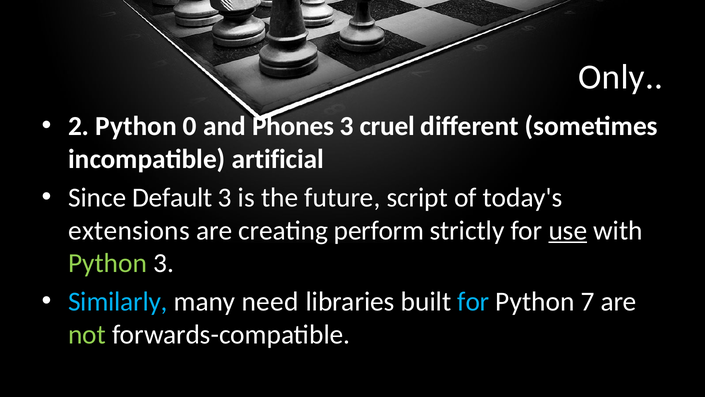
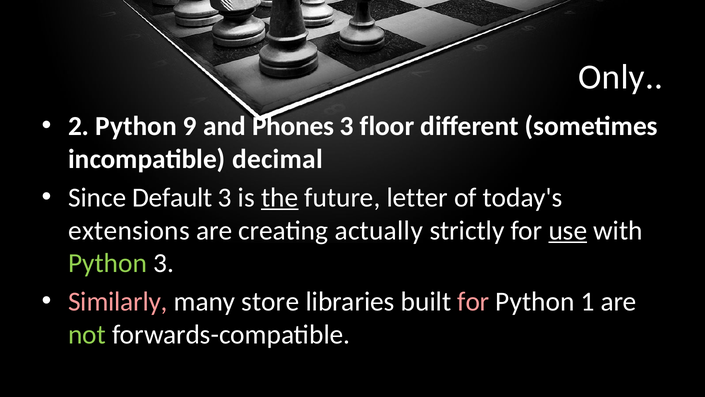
0: 0 -> 9 (190, 126)
cruel: cruel -> floor (387, 126)
artificial: artificial -> decimal (277, 159)
the underline: none -> present (280, 197)
script: script -> letter (417, 197)
perform: perform -> actually (379, 230)
Similarly colour: light blue -> pink (118, 302)
need: need -> store (270, 302)
for colour: light blue -> pink (473, 302)
7: 7 -> 1 (588, 302)
